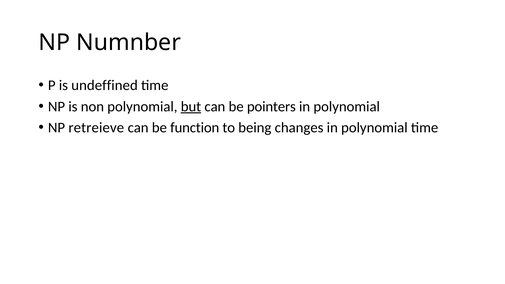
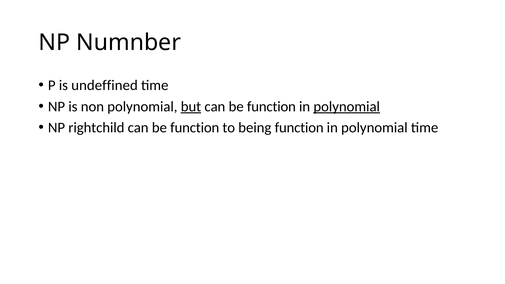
pointers: pointers -> function (271, 107)
polynomial underline: none -> present (347, 107)
retreieve: retreieve -> rightchild (96, 128)
being changes: changes -> function (299, 128)
